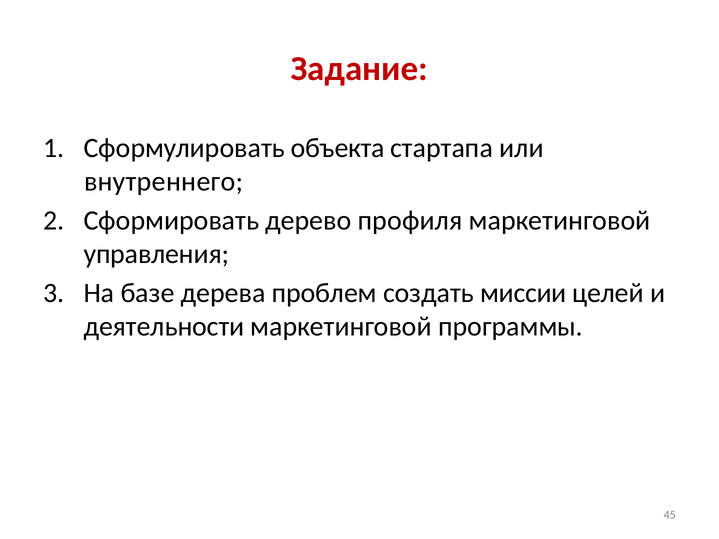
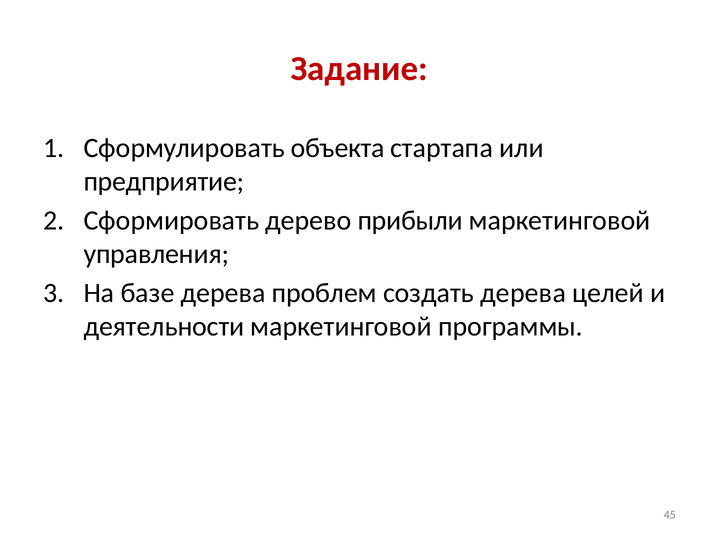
внутреннего: внутреннего -> предприятие (164, 182)
профиля: профиля -> прибыли (410, 221)
создать миссии: миссии -> дерева (523, 293)
